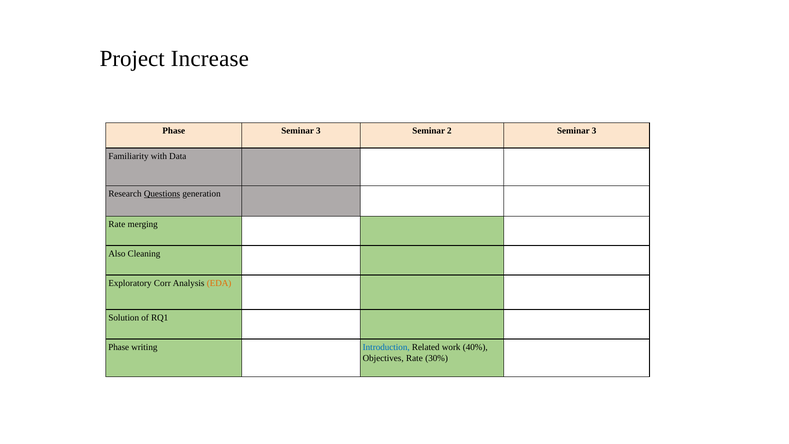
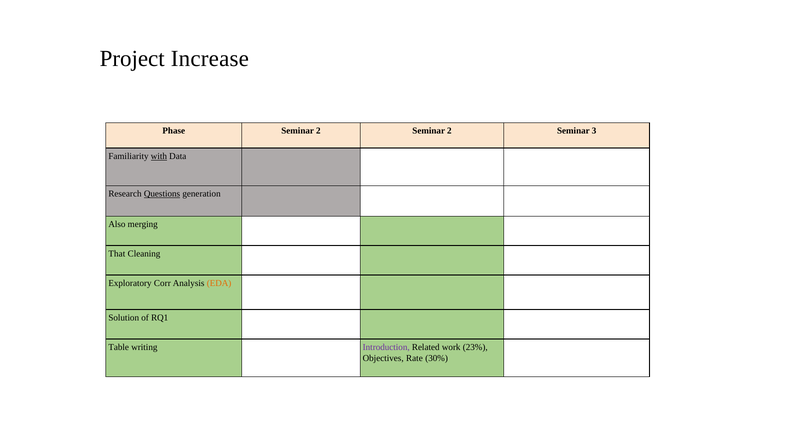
Phase Seminar 3: 3 -> 2 (318, 131)
with underline: none -> present (159, 156)
Rate: Rate -> Also (117, 224)
Also: Also -> That (117, 254)
Phase: Phase -> Table (119, 347)
Introduction colour: blue -> purple (386, 347)
40%: 40% -> 23% (475, 347)
